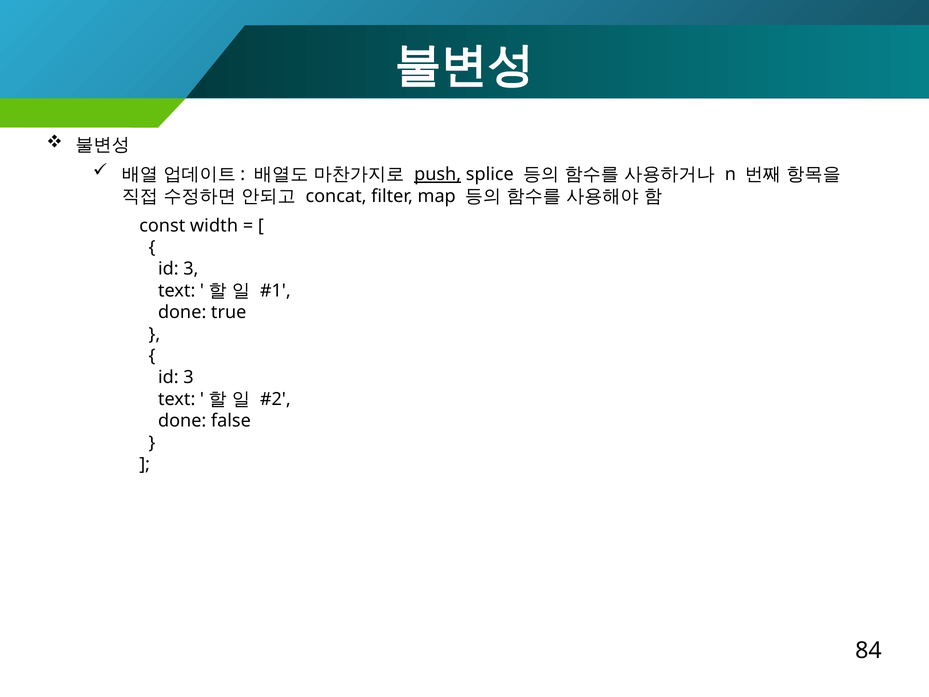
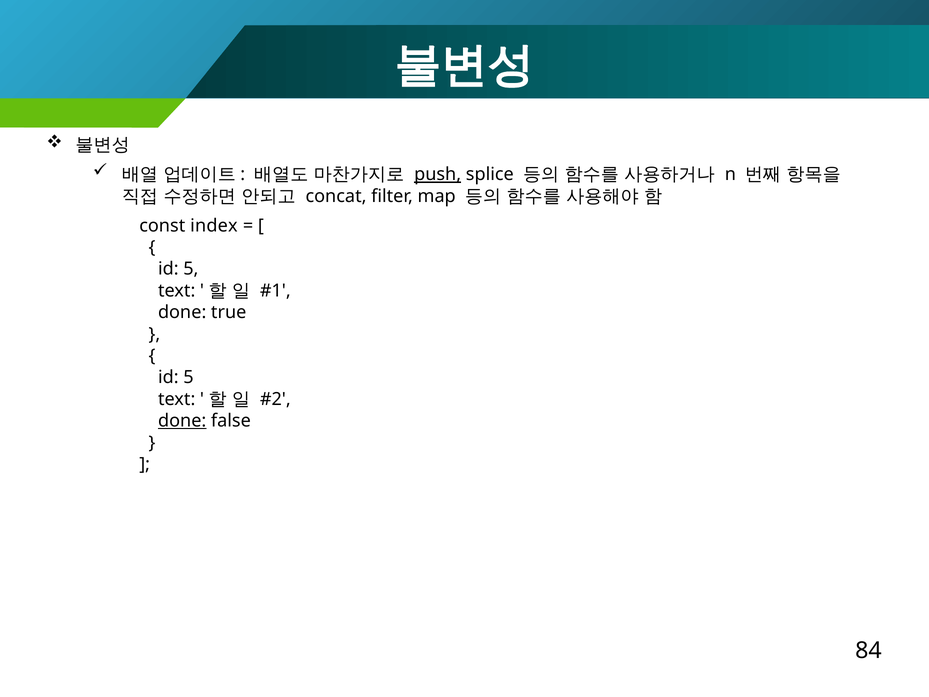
width: width -> index (214, 226)
3: 3 -> 5 (191, 269)
3: 3 -> 5 (188, 377)
done underline: none -> present (182, 421)
